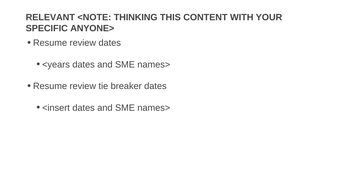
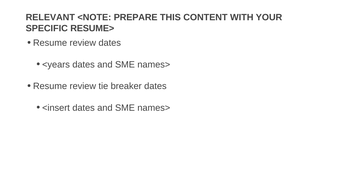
THINKING: THINKING -> PREPARE (136, 17)
ANYONE>: ANYONE> -> RESUME> (92, 28)
